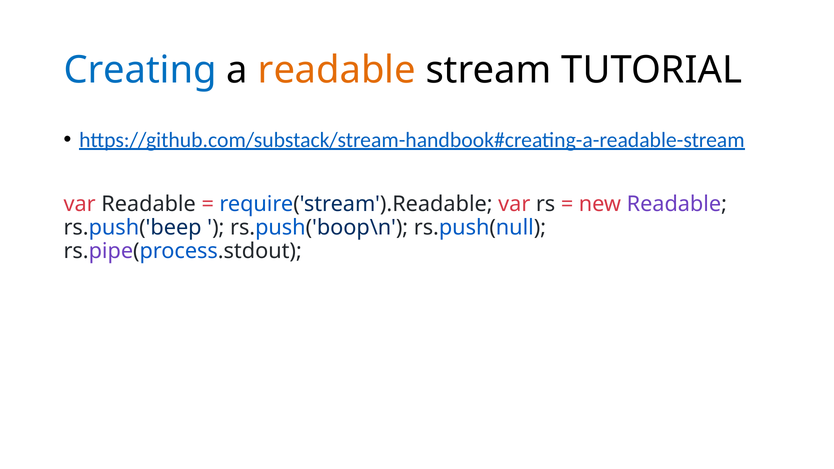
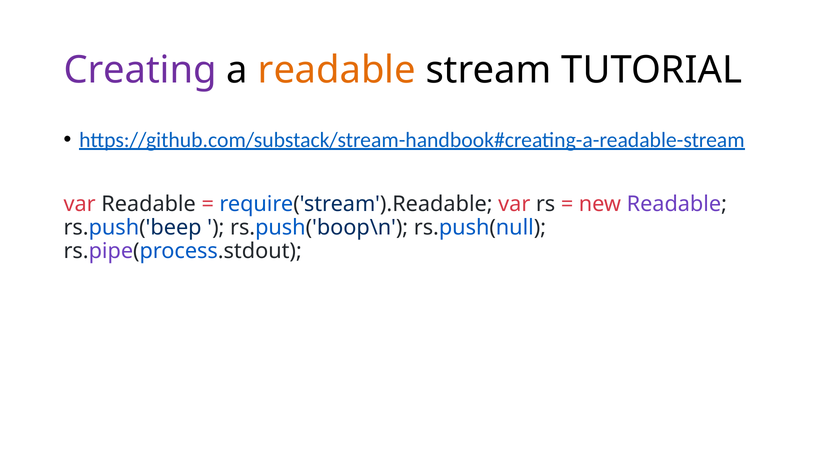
Creating colour: blue -> purple (140, 70)
